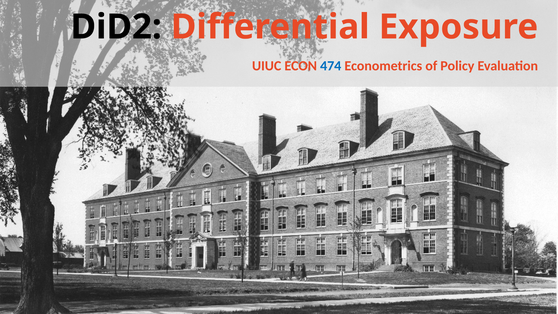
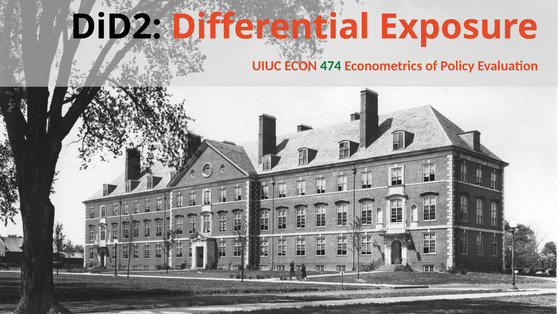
474 colour: blue -> green (331, 66)
